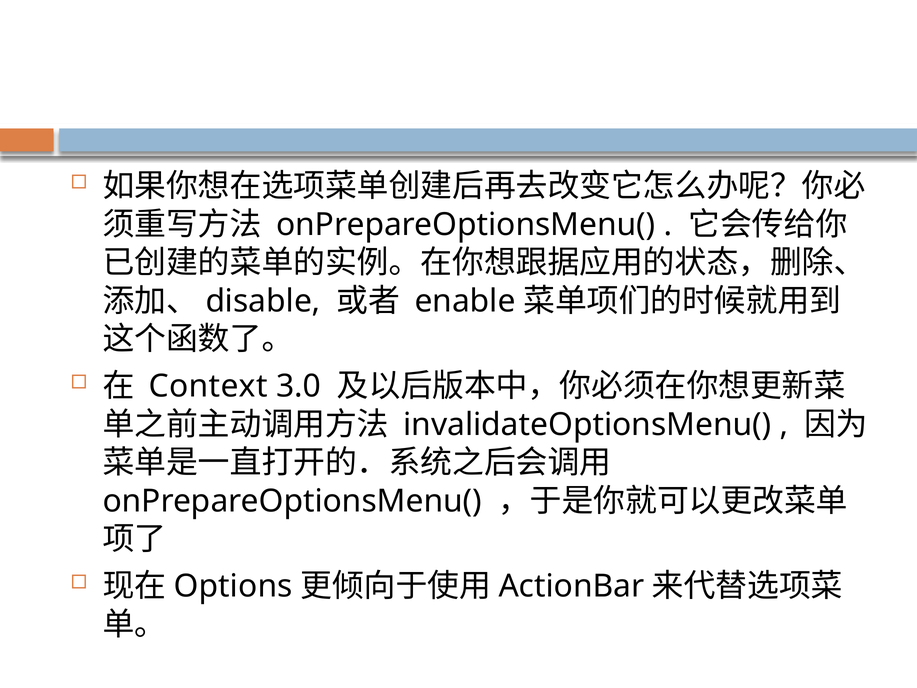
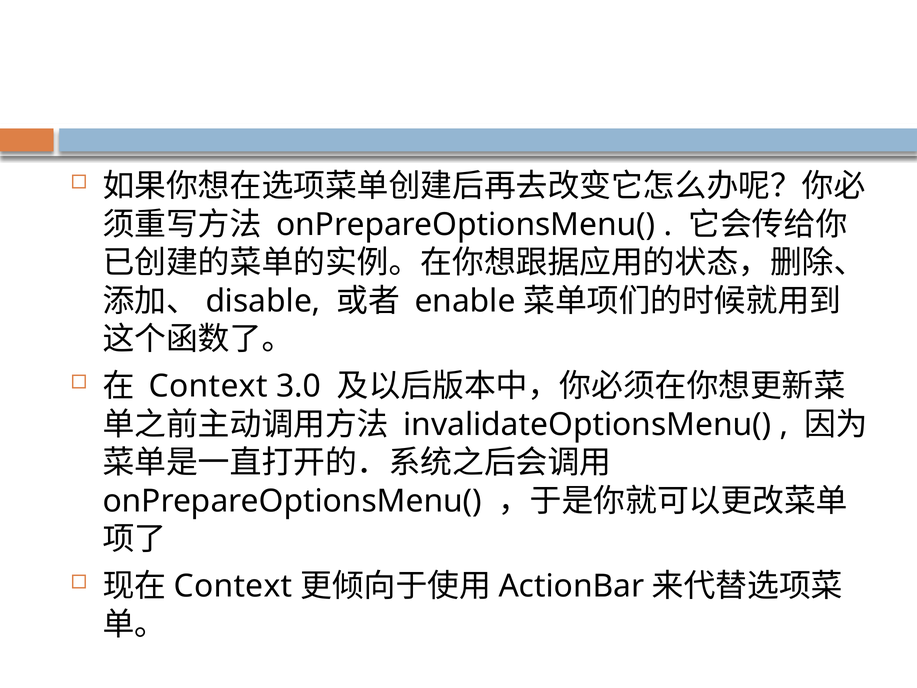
Options: Options -> Context (233, 586)
